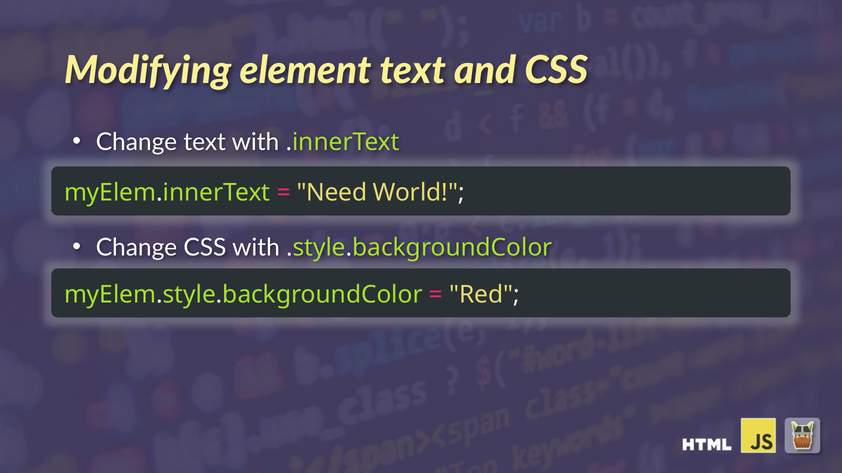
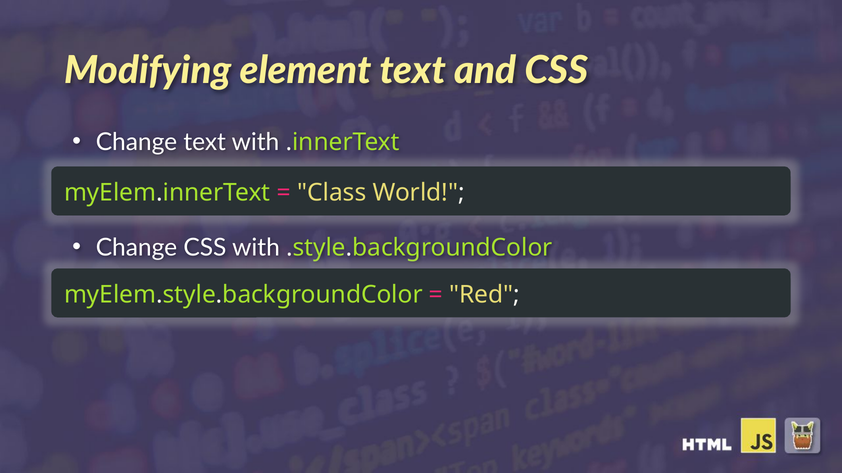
Need: Need -> Class (332, 193)
